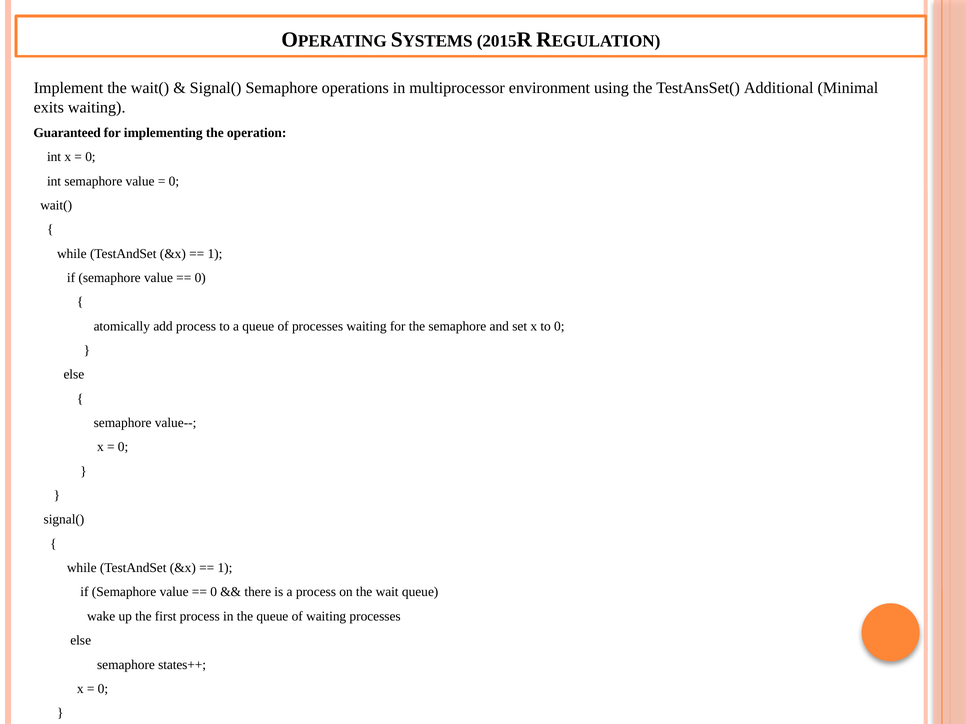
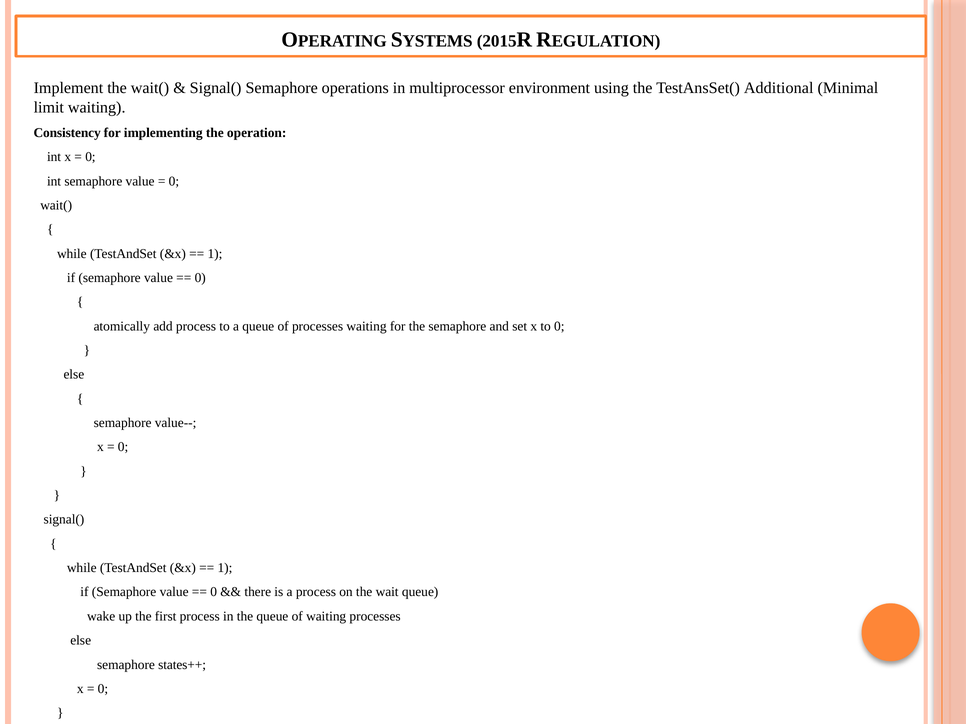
exits: exits -> limit (49, 107)
Guaranteed: Guaranteed -> Consistency (67, 133)
